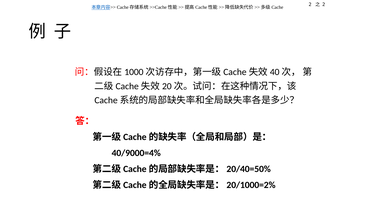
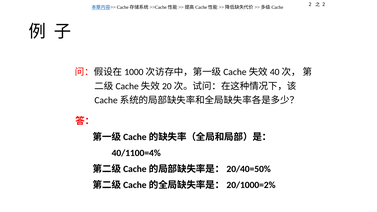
40/9000=4%: 40/9000=4% -> 40/1100=4% (136, 153)
